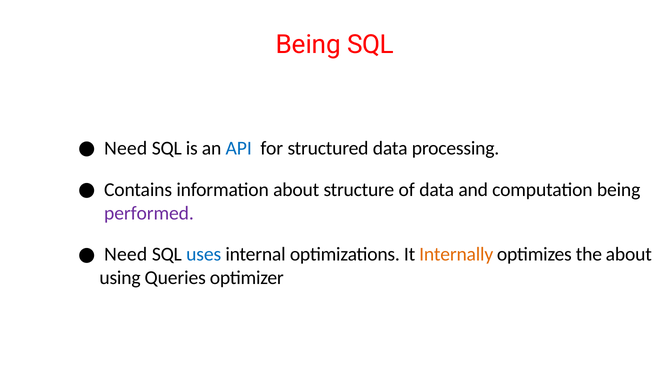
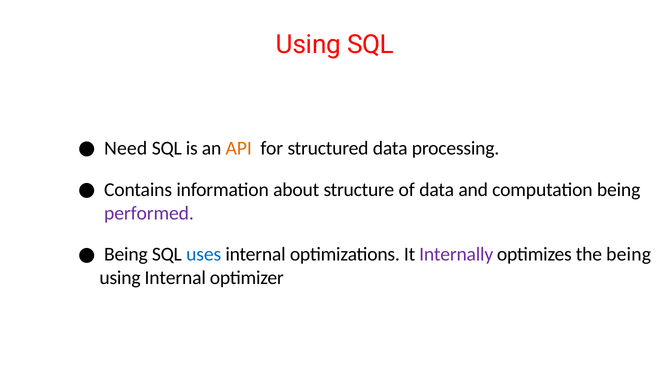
Being: Being -> Using (308, 45)
API colour: blue -> orange (239, 148)
Need: Need -> Being (126, 254)
Internally colour: orange -> purple (456, 254)
the about: about -> being (629, 254)
using Queries: Queries -> Internal (175, 278)
